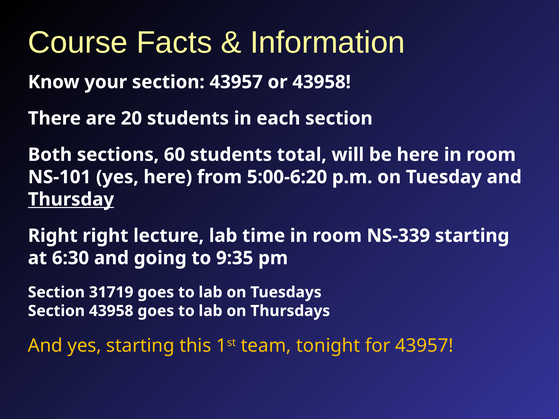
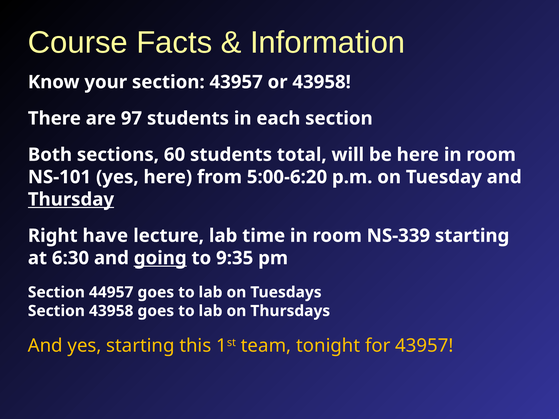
20: 20 -> 97 (131, 118)
Right right: right -> have (105, 236)
going underline: none -> present (160, 258)
31719: 31719 -> 44957 (111, 292)
